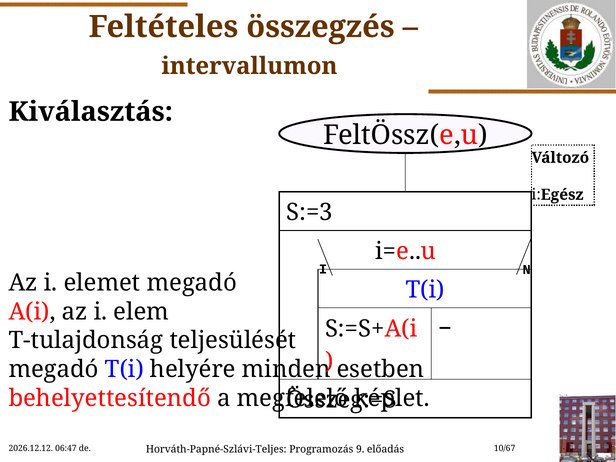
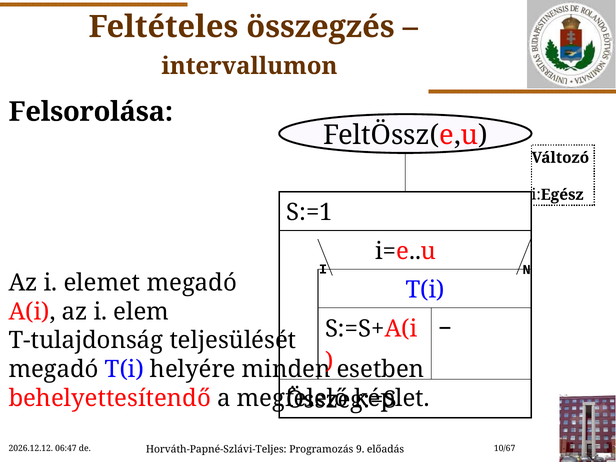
Kiválasztás: Kiválasztás -> Felsorolása (91, 112)
S:=3: S:=3 -> S:=1 (309, 212)
